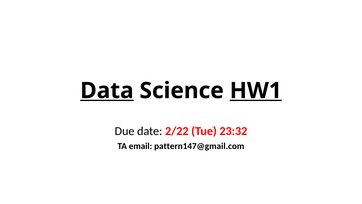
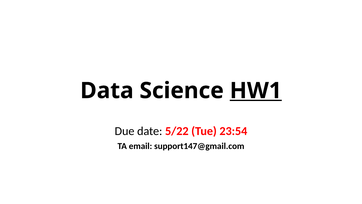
Data underline: present -> none (107, 90)
2/22: 2/22 -> 5/22 (177, 131)
23:32: 23:32 -> 23:54 (233, 131)
pattern147@gmail.com: pattern147@gmail.com -> support147@gmail.com (199, 146)
